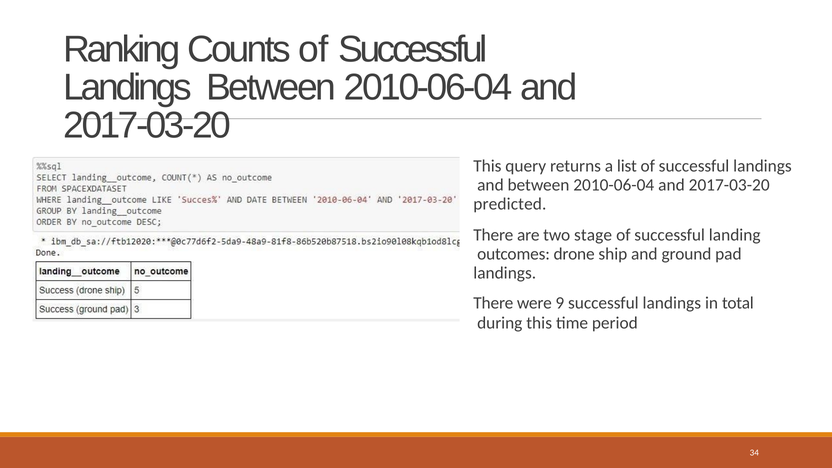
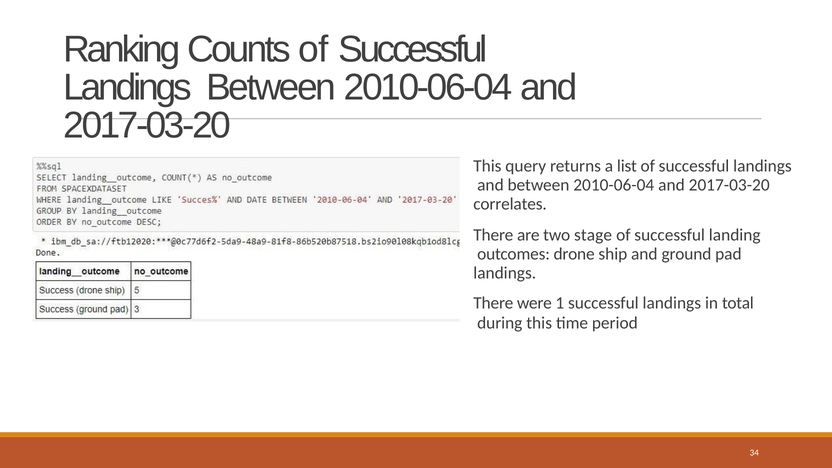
predicted: predicted -> correlates (510, 204)
9: 9 -> 1 (560, 303)
